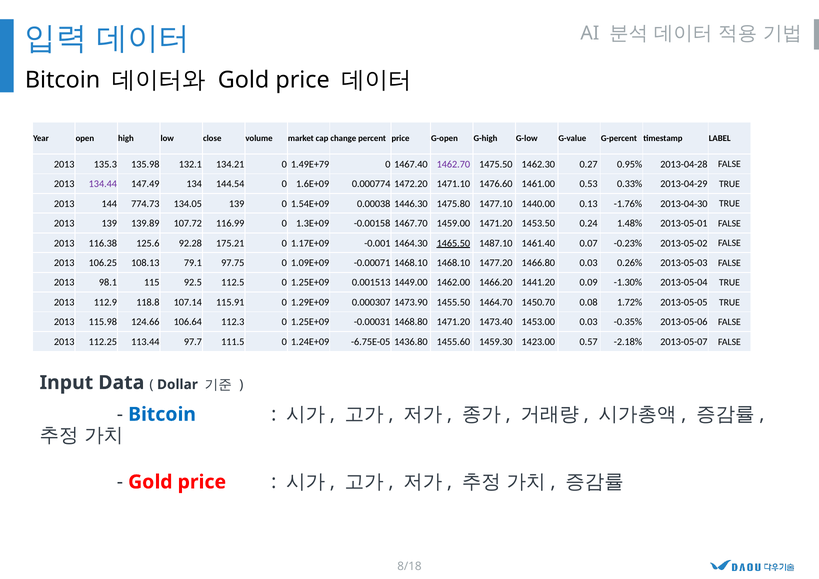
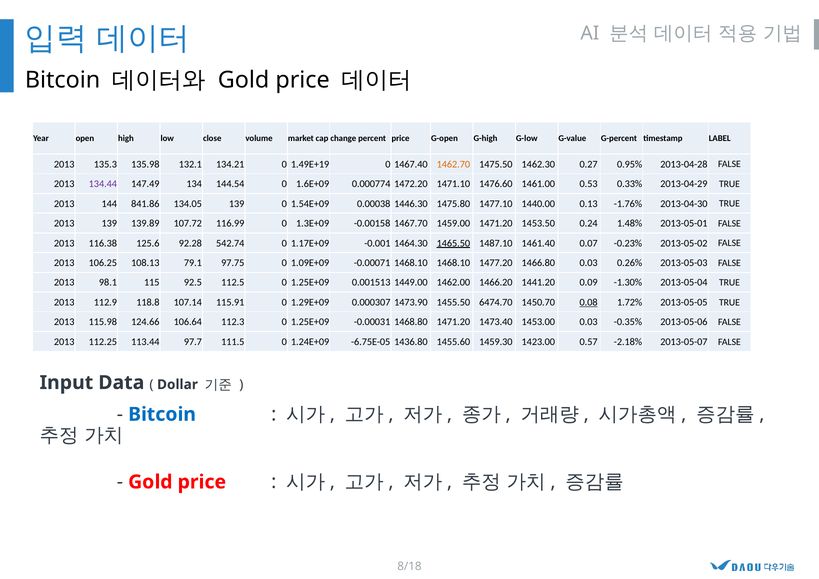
1.49E+79: 1.49E+79 -> 1.49E+19 (310, 164)
1462.70 colour: purple -> orange (453, 164)
774.73: 774.73 -> 841.86 (145, 204)
175.21: 175.21 -> 542.74 (230, 243)
1464.70: 1464.70 -> 6474.70 (496, 302)
0.08 underline: none -> present (589, 302)
